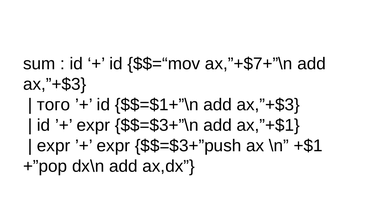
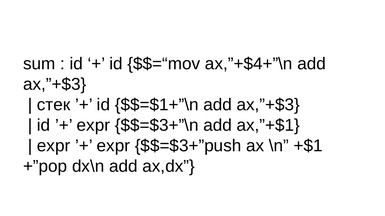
ax,”+$7+”\n: ax,”+$7+”\n -> ax,”+$4+”\n (249, 64)
того: того -> стек (54, 105)
